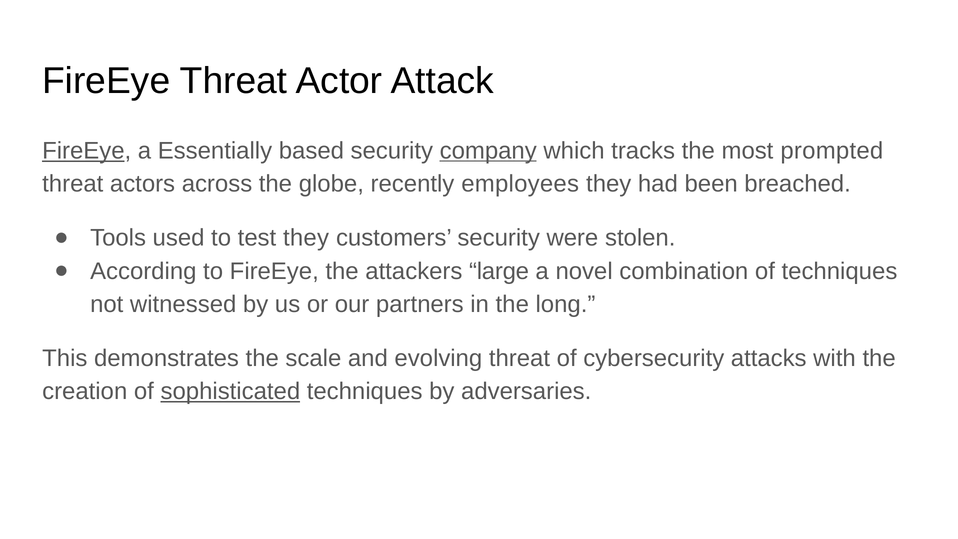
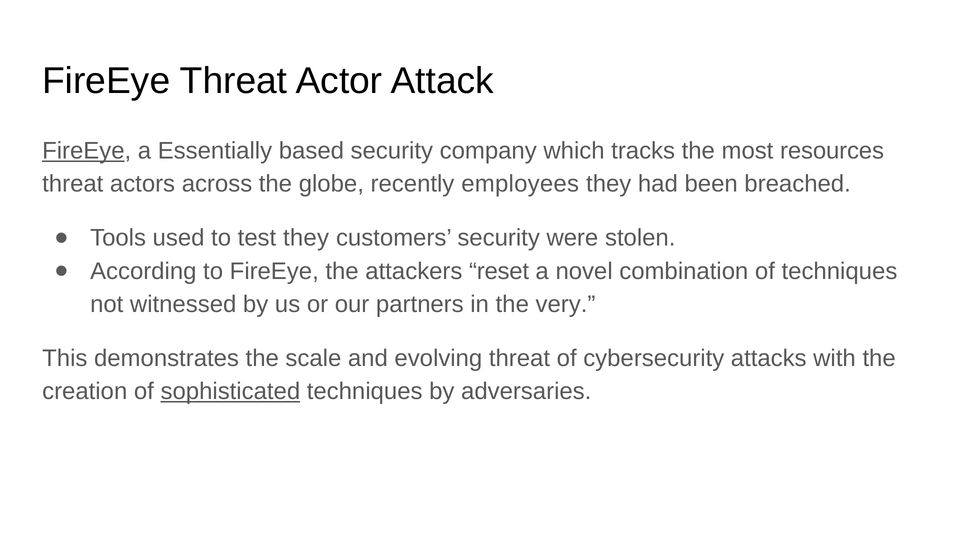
company underline: present -> none (488, 151)
prompted: prompted -> resources (832, 151)
large: large -> reset (499, 271)
long: long -> very (565, 304)
